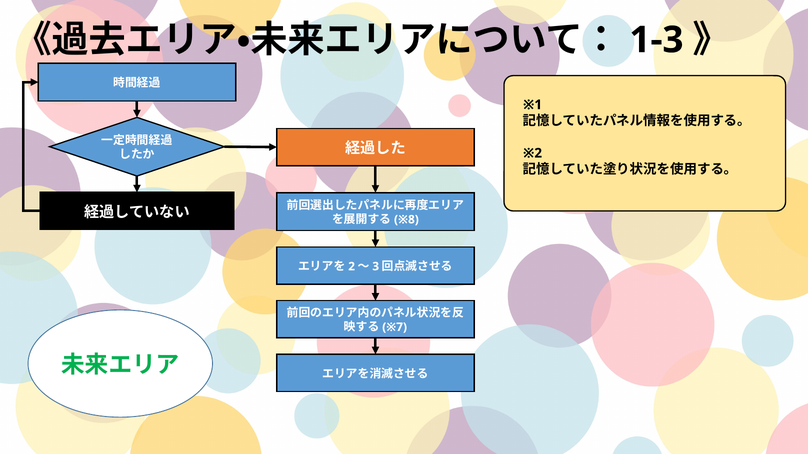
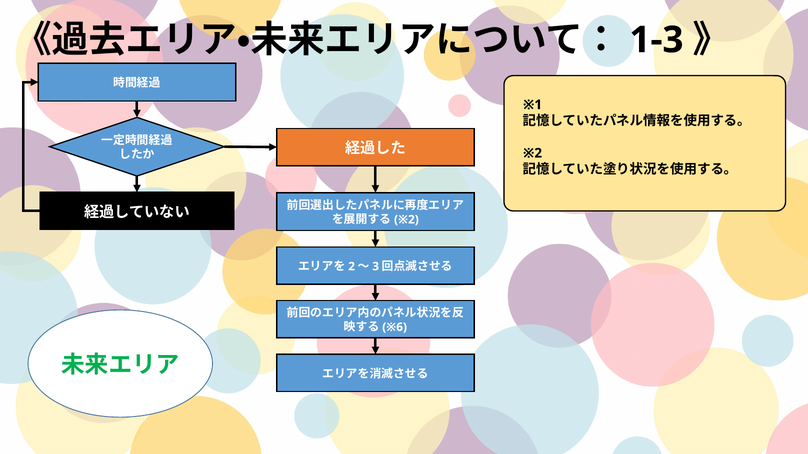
※8: ※8 -> ※2 (406, 220)
※7: ※7 -> ※6 (395, 327)
